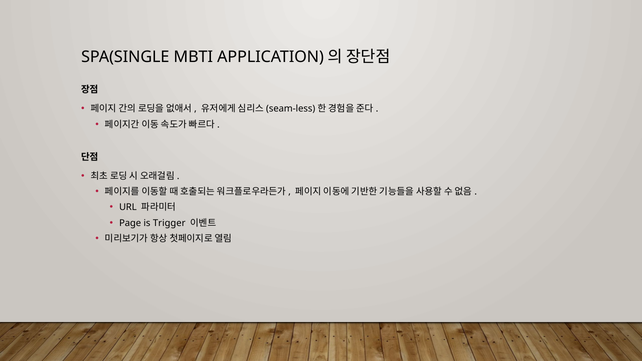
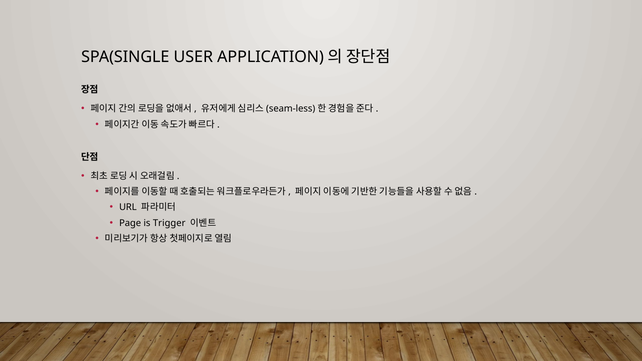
MBTI: MBTI -> USER (193, 57)
